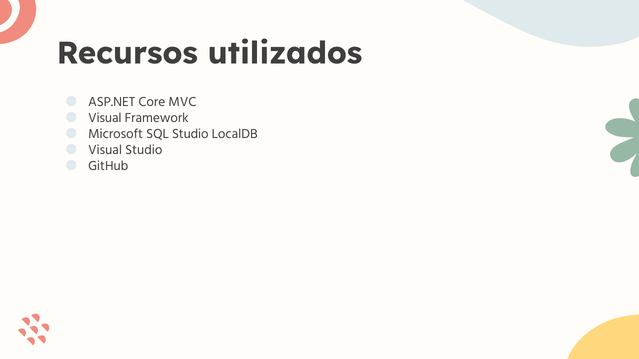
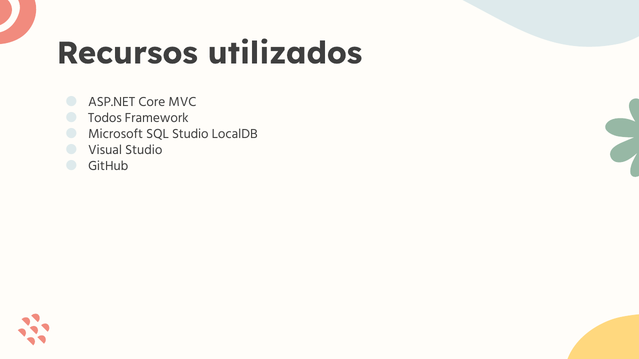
Visual: Visual -> Todos (105, 118)
